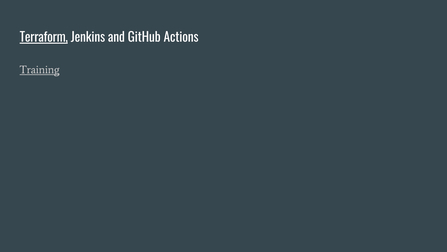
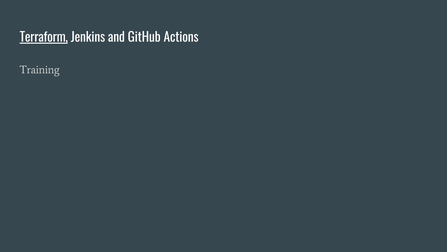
Training underline: present -> none (40, 70)
